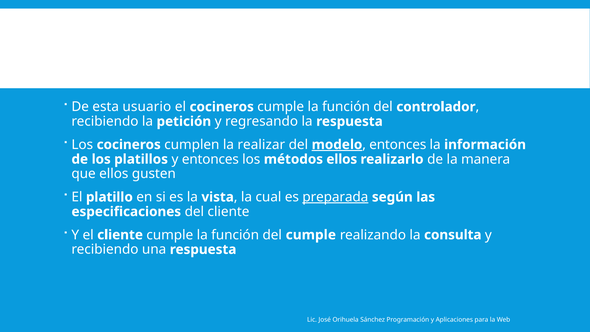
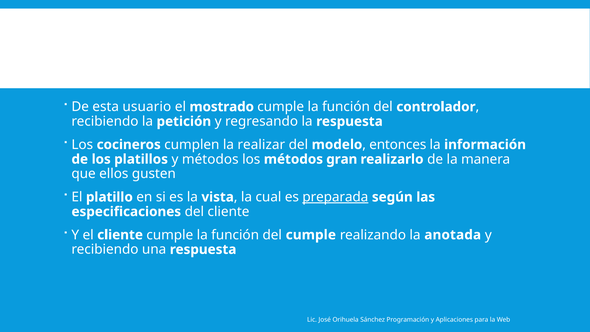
el cocineros: cocineros -> mostrado (222, 107)
modelo underline: present -> none (337, 145)
y entonces: entonces -> métodos (210, 159)
métodos ellos: ellos -> gran (342, 159)
consulta: consulta -> anotada (453, 235)
